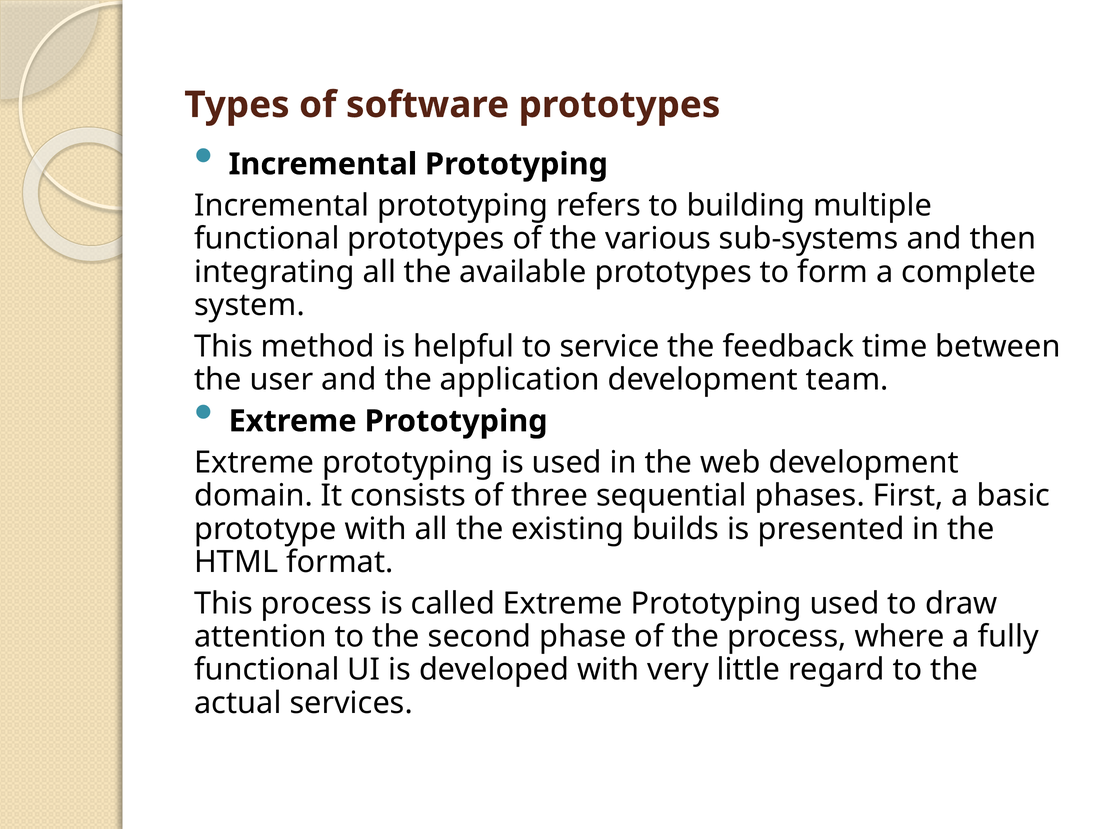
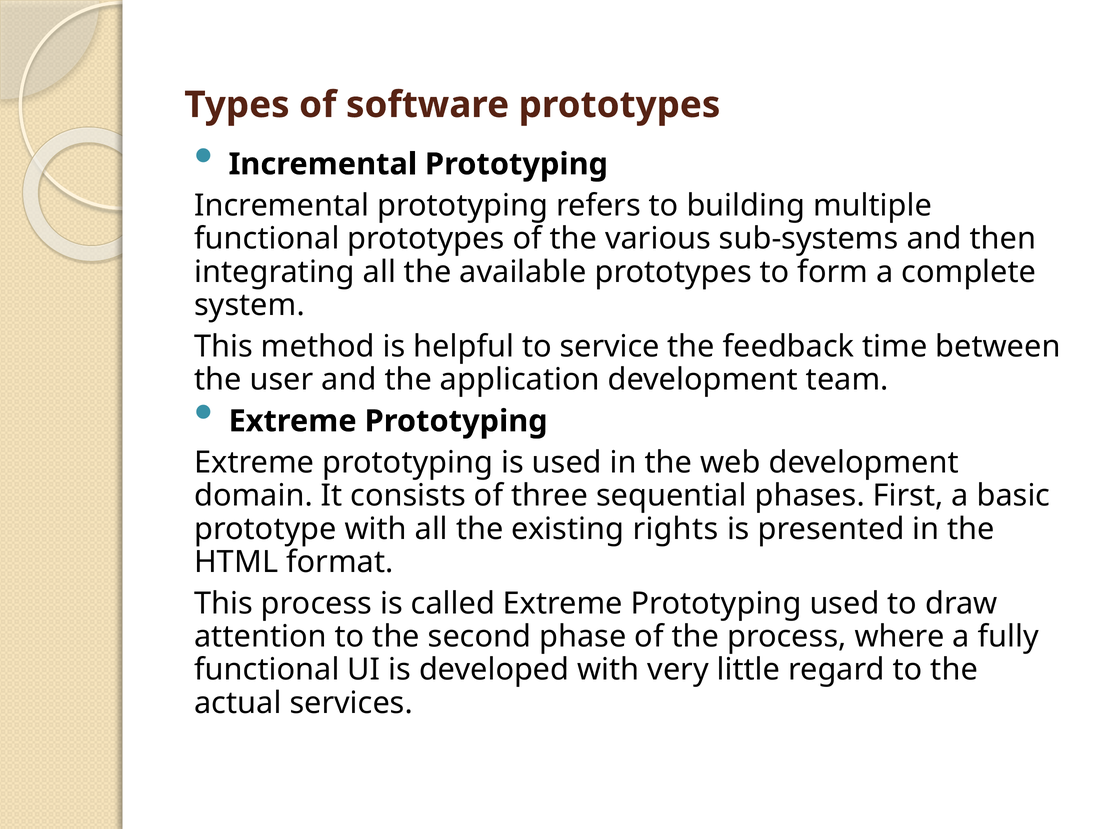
builds: builds -> rights (675, 529)
